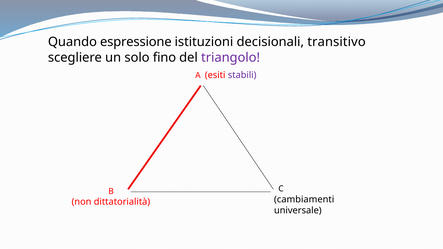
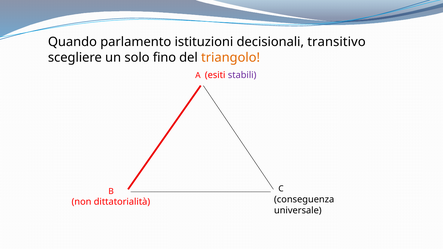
espressione: espressione -> parlamento (136, 42)
triangolo colour: purple -> orange (231, 57)
cambiamenti: cambiamenti -> conseguenza (304, 199)
